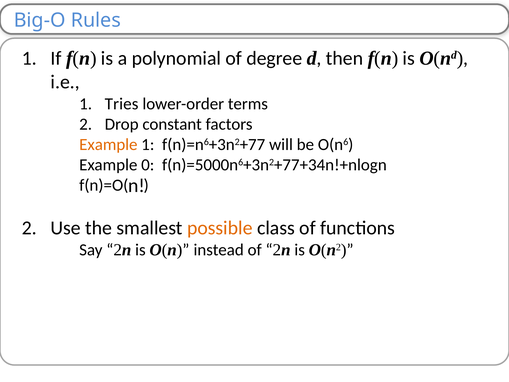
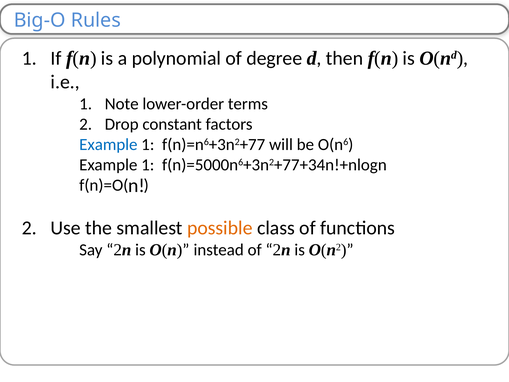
Tries: Tries -> Note (122, 104)
Example colour: orange -> blue (108, 145)
0: 0 -> 1 (148, 165)
